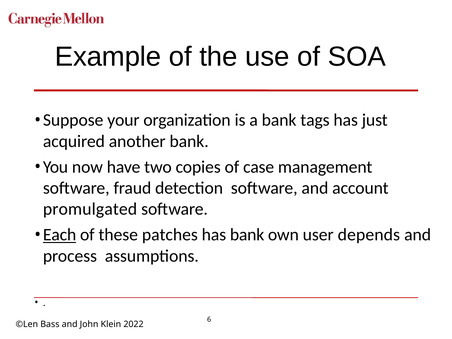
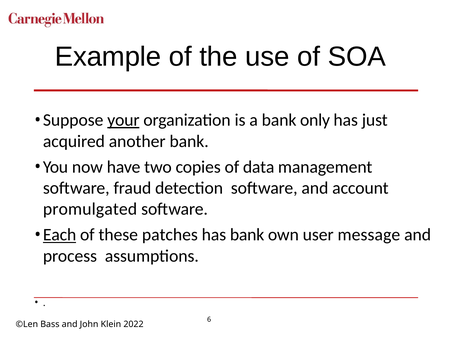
your underline: none -> present (123, 120)
tags: tags -> only (315, 120)
case: case -> data (259, 167)
depends: depends -> message (369, 235)
